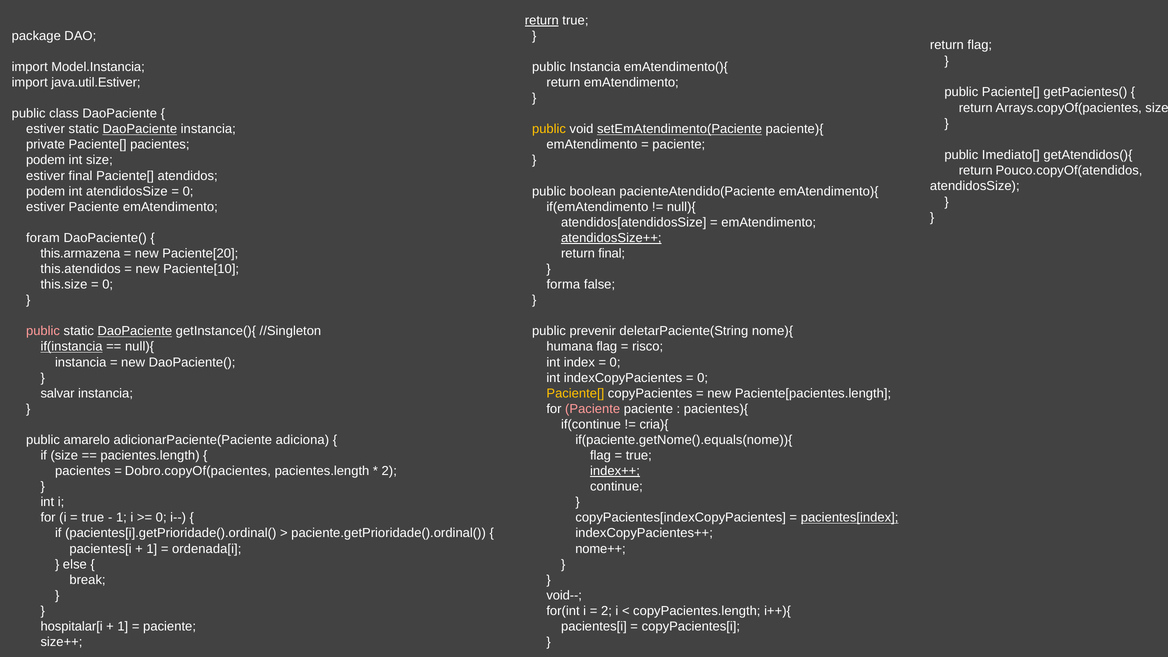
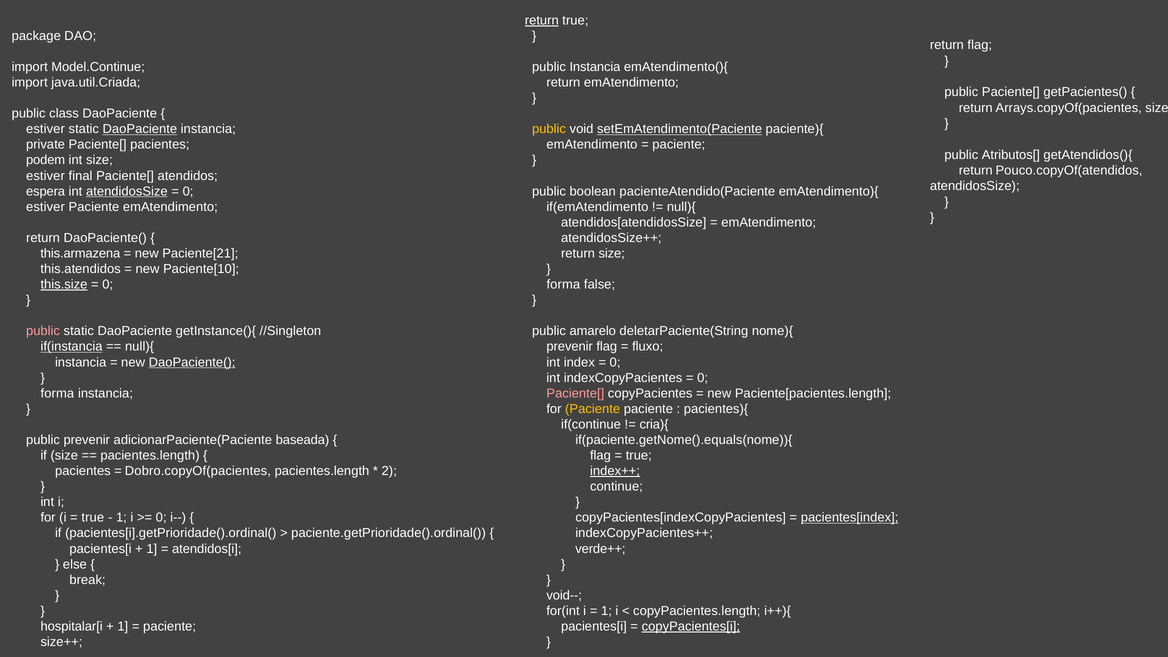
Model.Instancia: Model.Instancia -> Model.Continue (98, 67)
java.util.Estiver: java.util.Estiver -> java.util.Criada (96, 82)
Imediato[: Imediato[ -> Atributos[ (1011, 155)
podem: podem -> espera (46, 191)
atendidosSize underline: none -> present (127, 191)
foram: foram -> return (43, 238)
atendidosSize++ underline: present -> none (611, 238)
Paciente[20: Paciente[20 -> Paciente[21 (200, 253)
return final: final -> size (612, 253)
this.size underline: none -> present (64, 285)
DaoPaciente underline: present -> none (135, 331)
prevenir: prevenir -> amarelo (593, 331)
humana: humana -> prevenir (570, 347)
risco: risco -> fluxo (648, 347)
DaoPaciente( underline: none -> present (192, 362)
salvar: salvar -> forma (57, 393)
Paciente[ colour: yellow -> pink (575, 393)
Paciente colour: pink -> yellow (593, 409)
public amarelo: amarelo -> prevenir (87, 440)
adiciona: adiciona -> baseada (303, 440)
ordenada[i: ordenada[i -> atendidos[i (207, 549)
nome++: nome++ -> verde++ (600, 549)
2: 2 -> 1 (606, 611)
copyPacientes[i underline: none -> present (691, 626)
